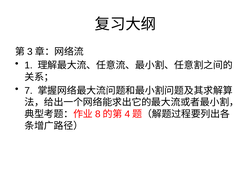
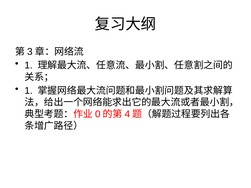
7: 7 -> 1 (29, 91)
8: 8 -> 0 (98, 114)
